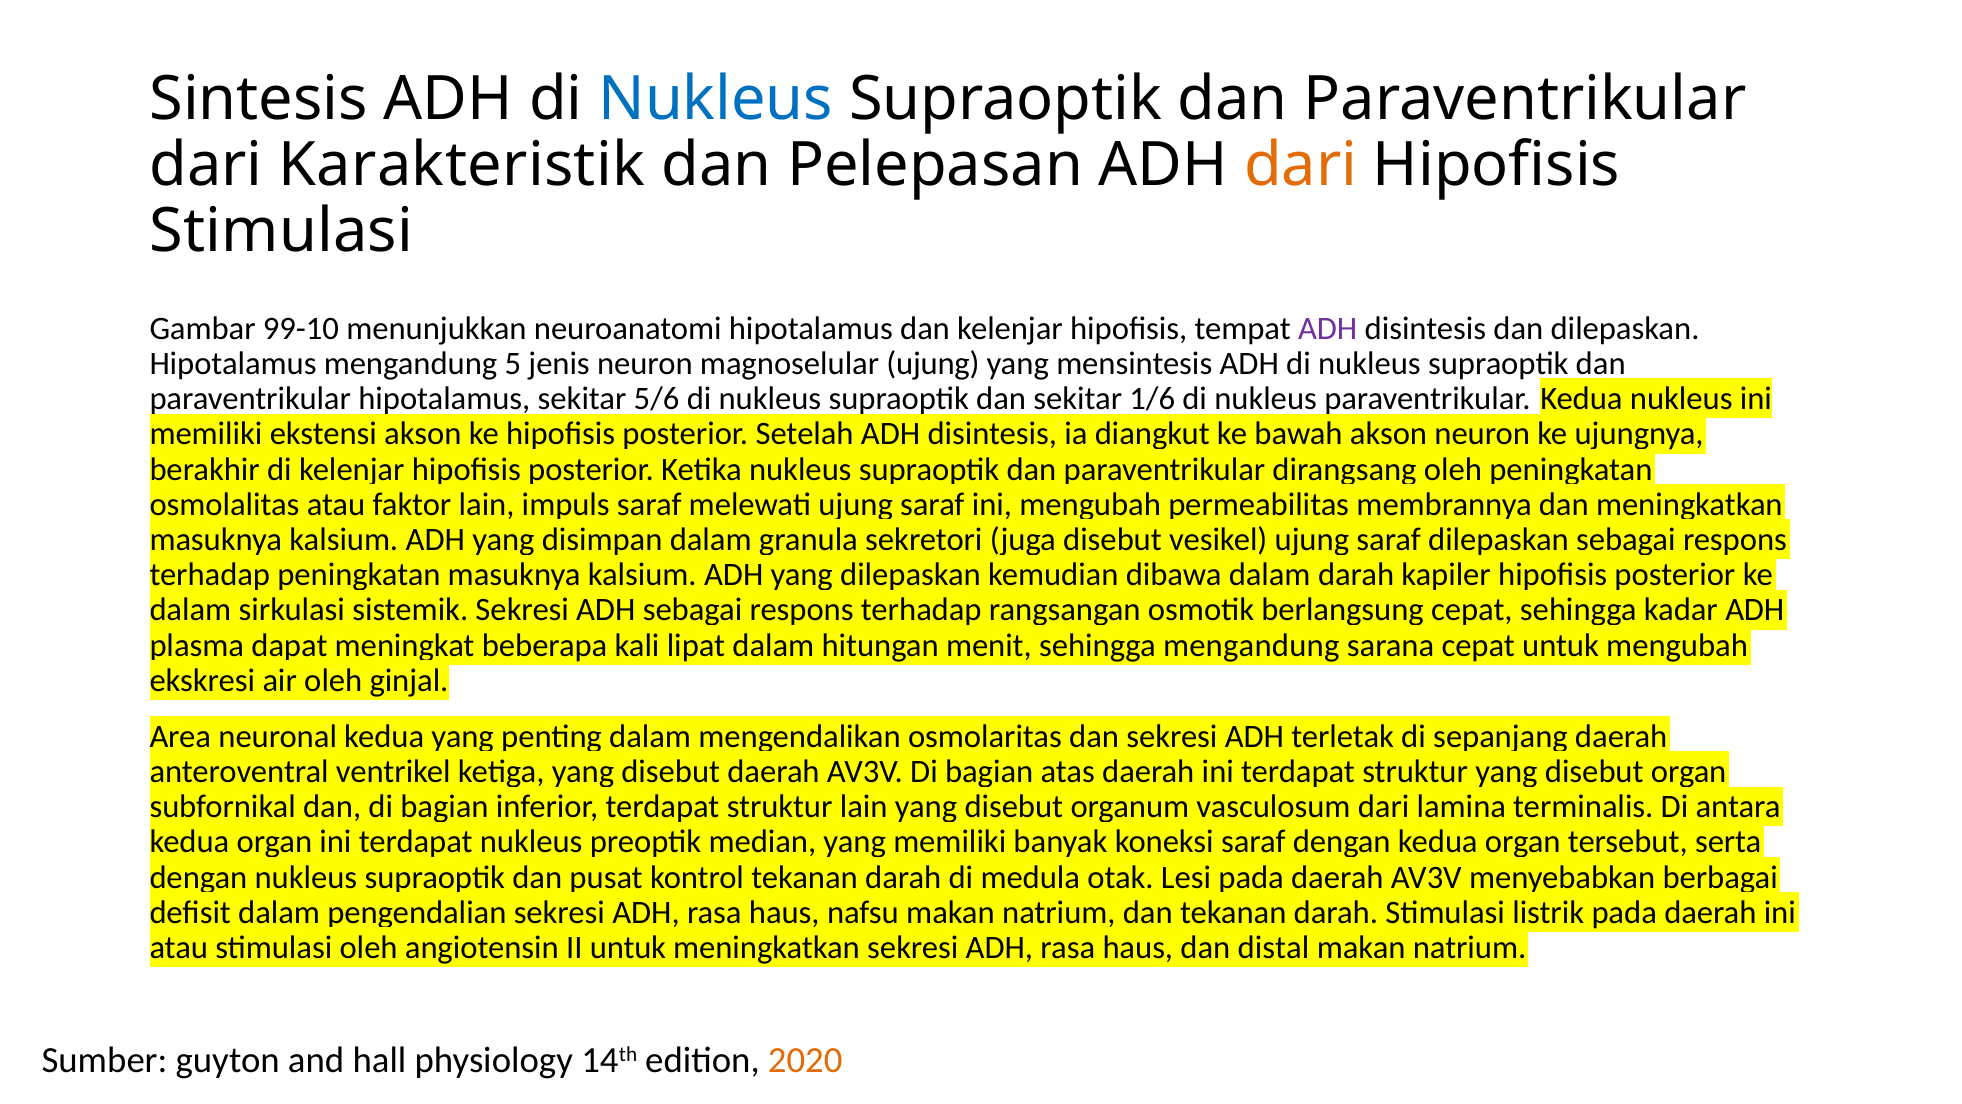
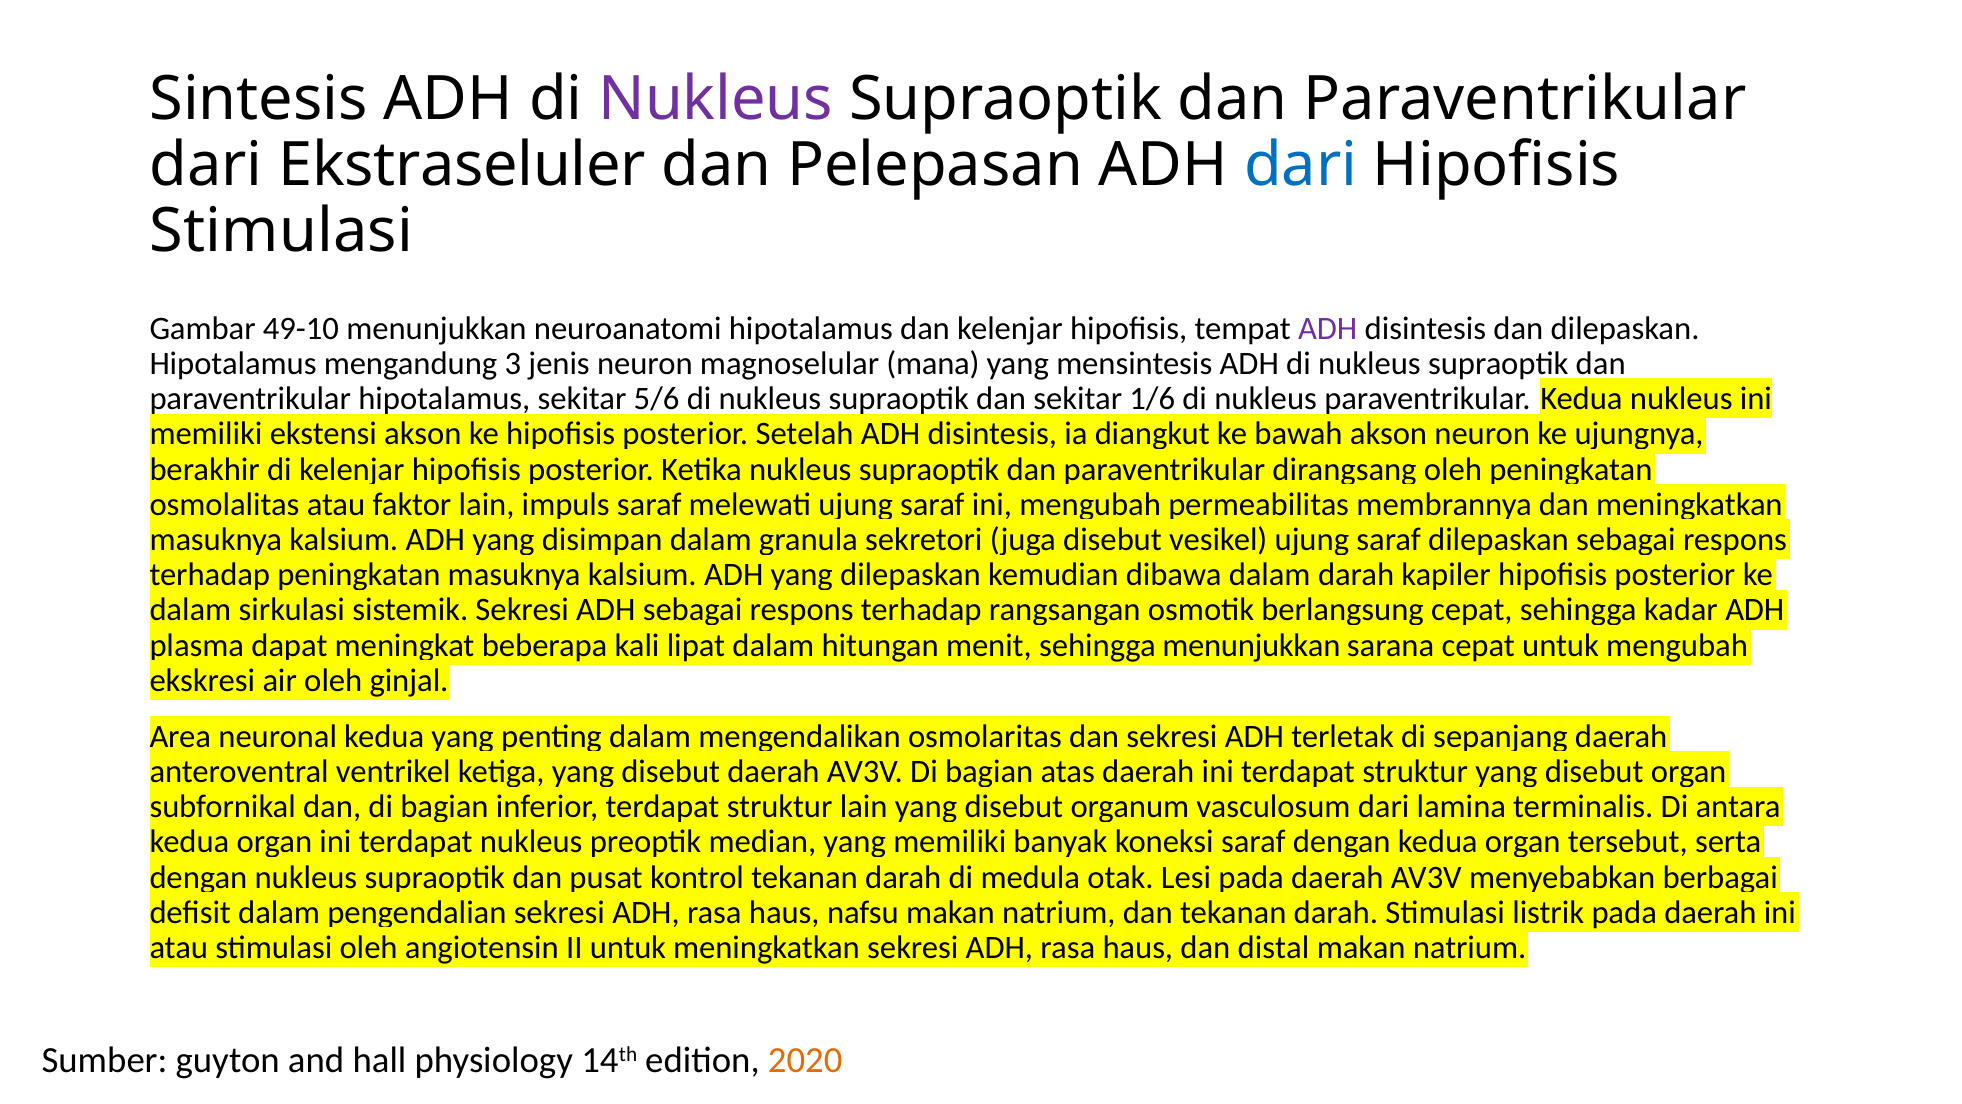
Nukleus colour: blue -> purple (716, 99)
Karakteristik: Karakteristik -> Ekstraseluler (462, 165)
dari colour: orange -> blue (1301, 165)
99-10: 99-10 -> 49-10 (301, 328)
5: 5 -> 3 (513, 363)
magnoselular ujung: ujung -> mana (933, 363)
sehingga mengandung: mengandung -> menunjukkan (1251, 645)
